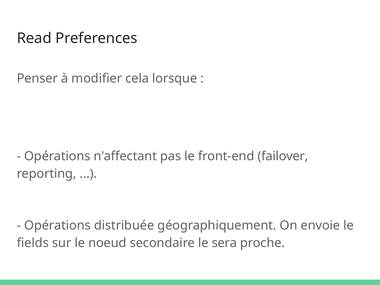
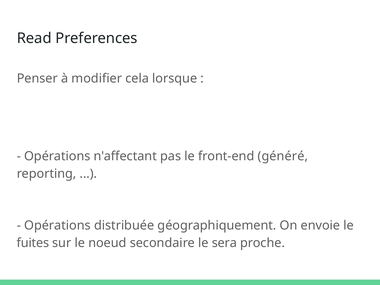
failover: failover -> généré (283, 156)
fields: fields -> fuites (33, 243)
